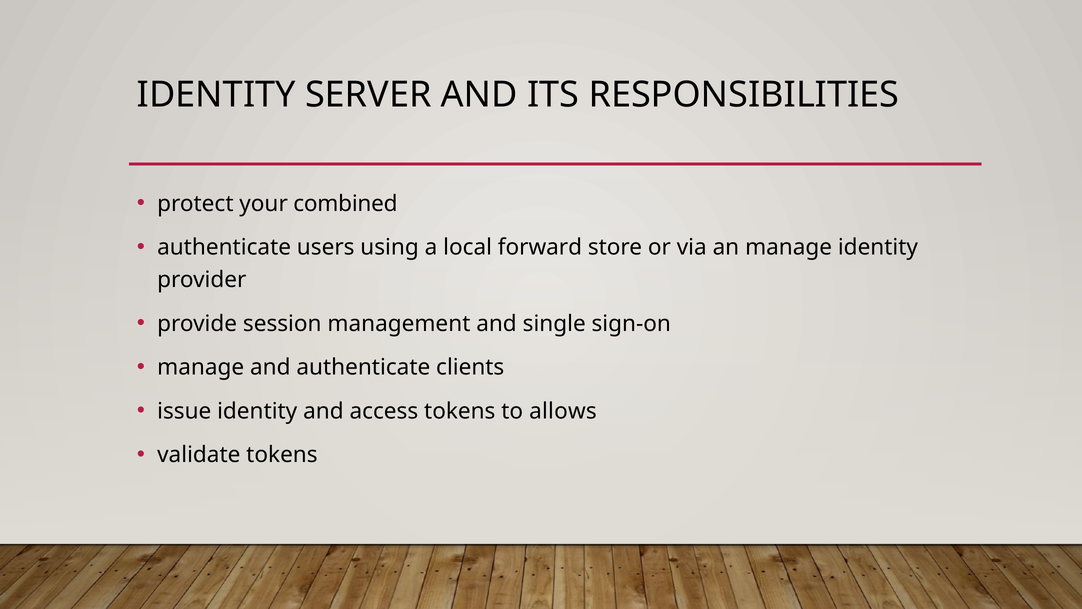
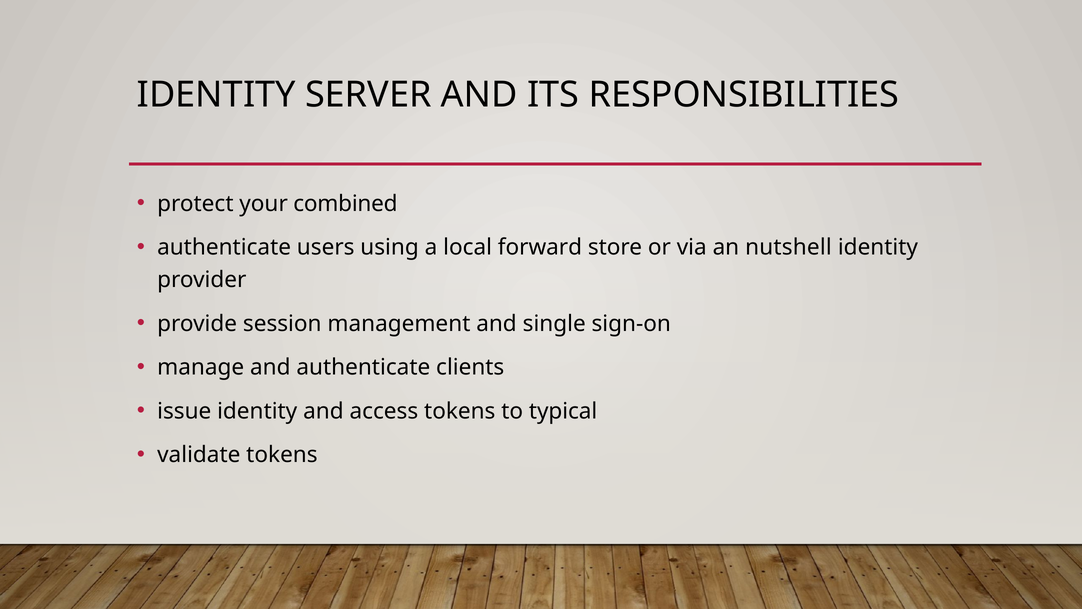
an manage: manage -> nutshell (788, 247)
allows: allows -> typical (563, 411)
